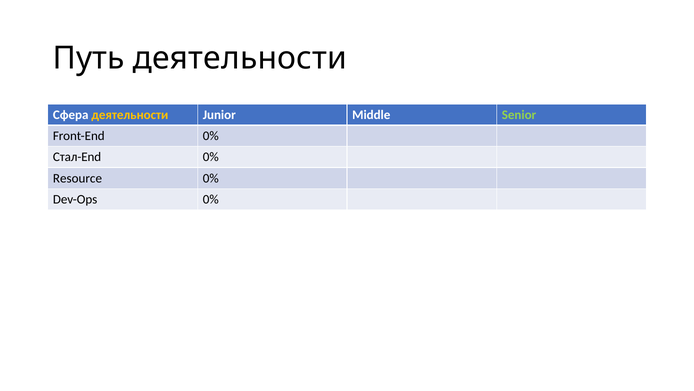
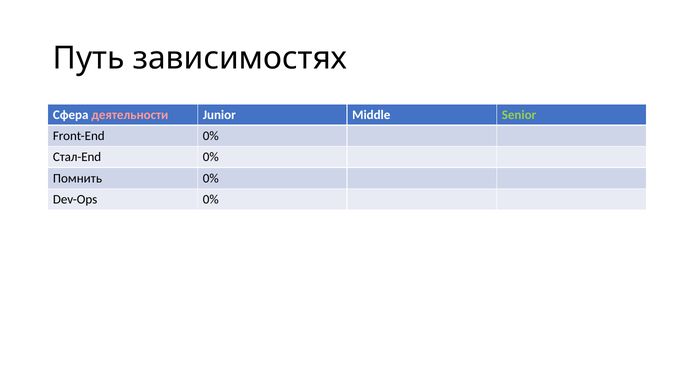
Путь деятельности: деятельности -> зависимостях (240, 58)
деятельности colour: yellow -> pink (130, 115)
Resource: Resource -> Помнить (77, 178)
